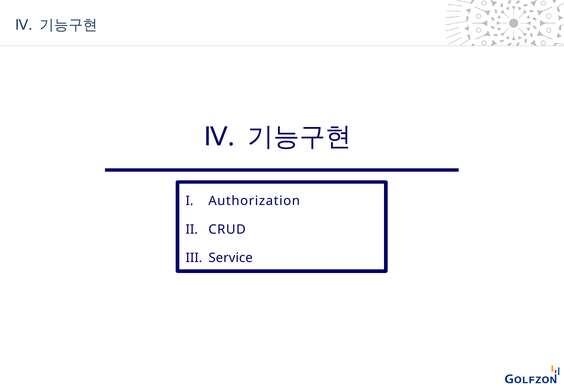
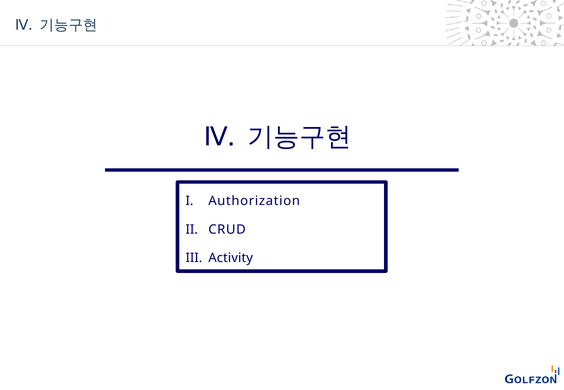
Service: Service -> Activity (231, 258)
